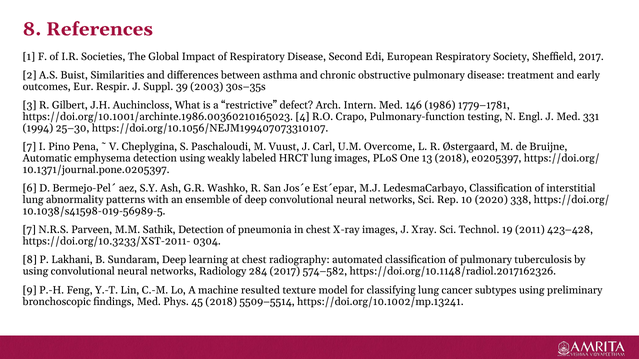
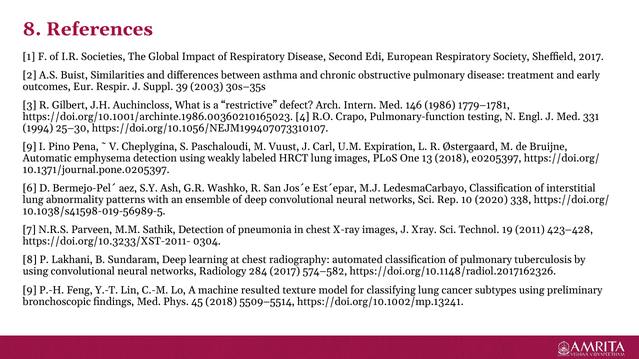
7: 7 -> 9 (29, 147)
Overcome: Overcome -> Expiration (390, 147)
